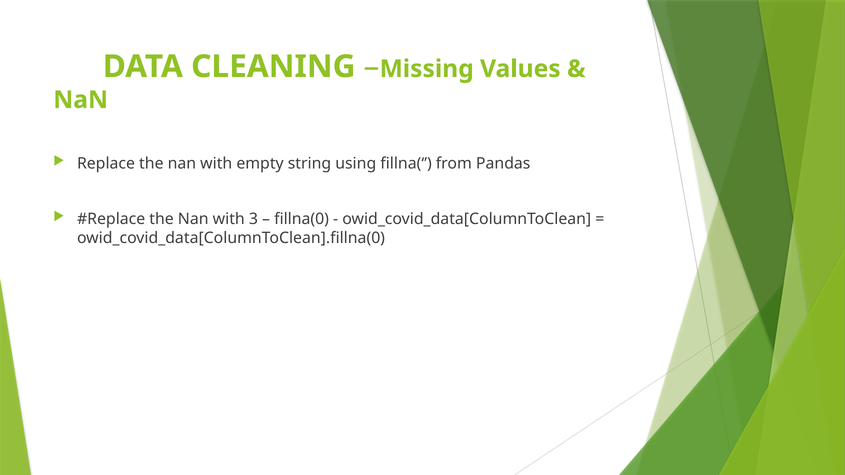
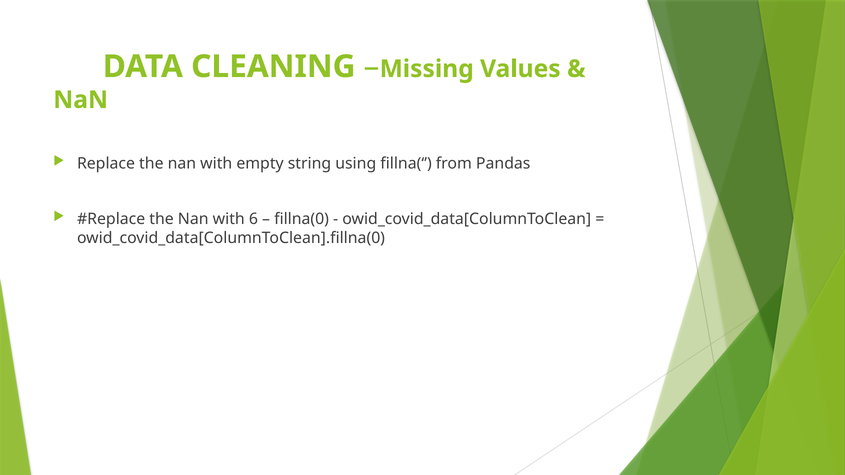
3: 3 -> 6 (253, 219)
